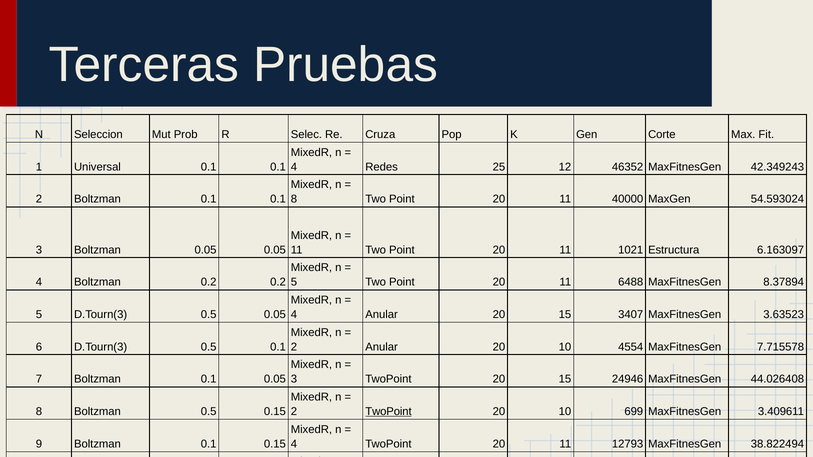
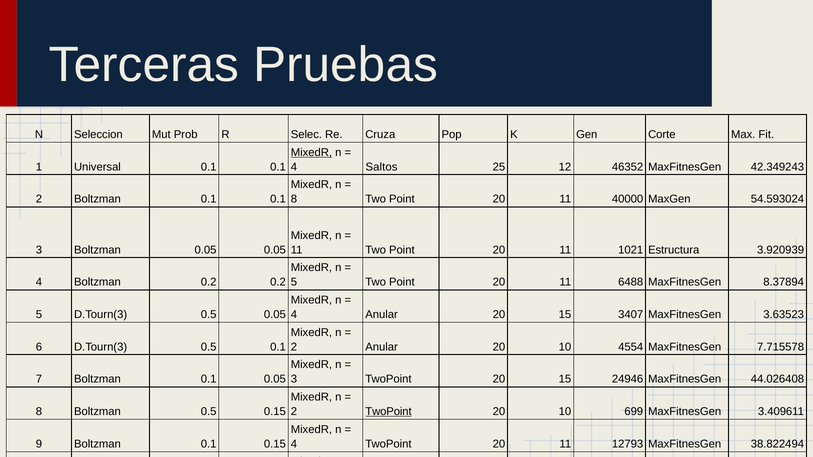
MixedR underline: none -> present (311, 152)
Redes: Redes -> Saltos (382, 167)
6.163097: 6.163097 -> 3.920939 (781, 250)
